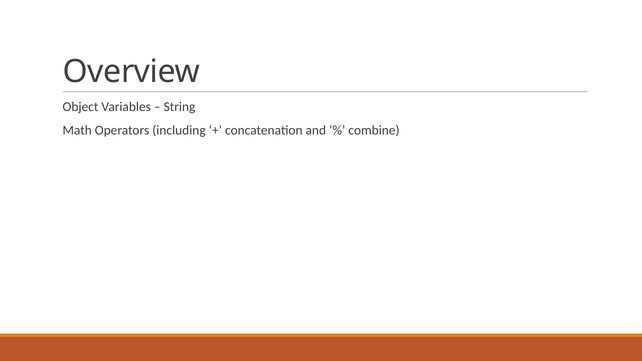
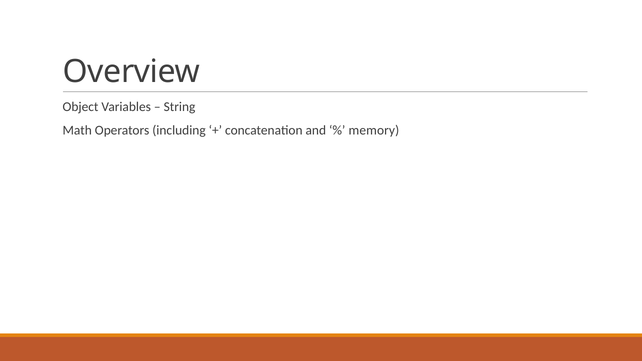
combine: combine -> memory (374, 131)
